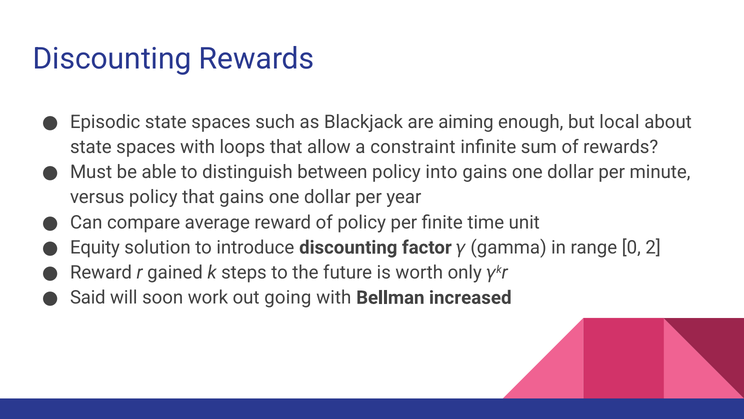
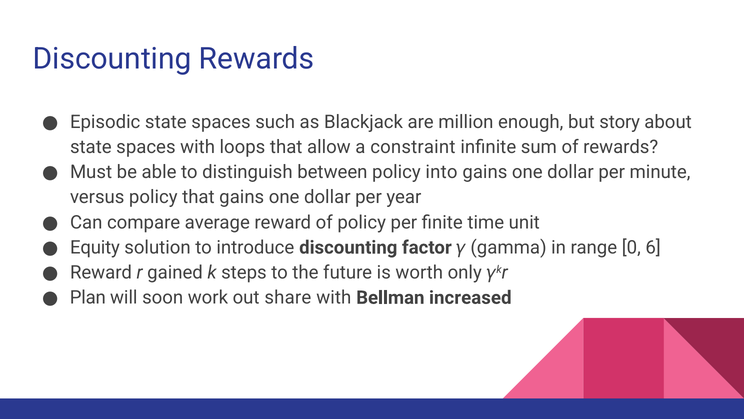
aiming: aiming -> million (466, 122)
local: local -> story (620, 122)
2: 2 -> 6 (653, 247)
Said: Said -> Plan (88, 297)
going: going -> share (288, 297)
